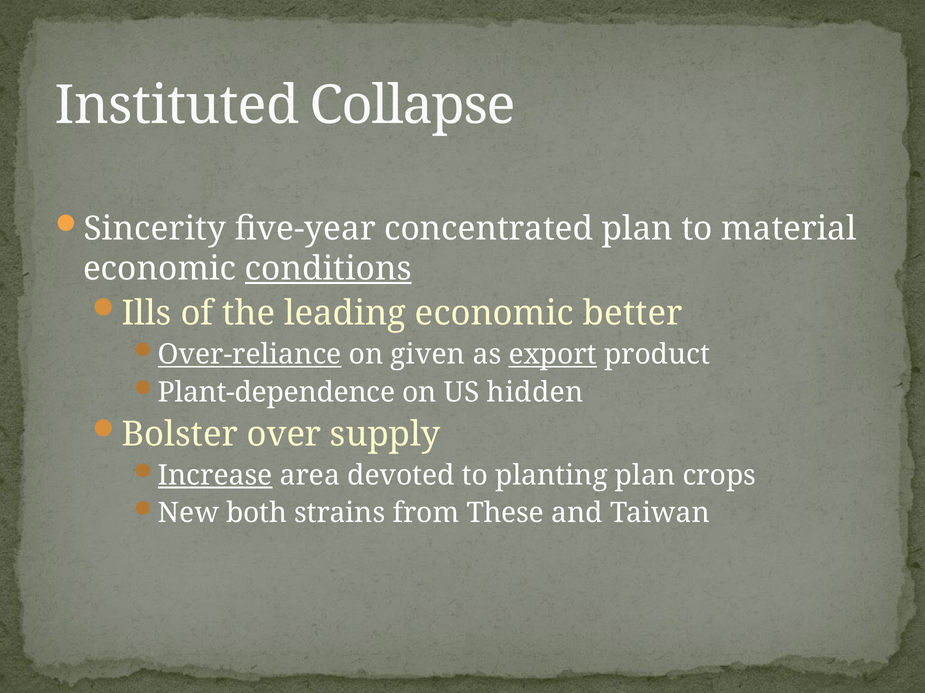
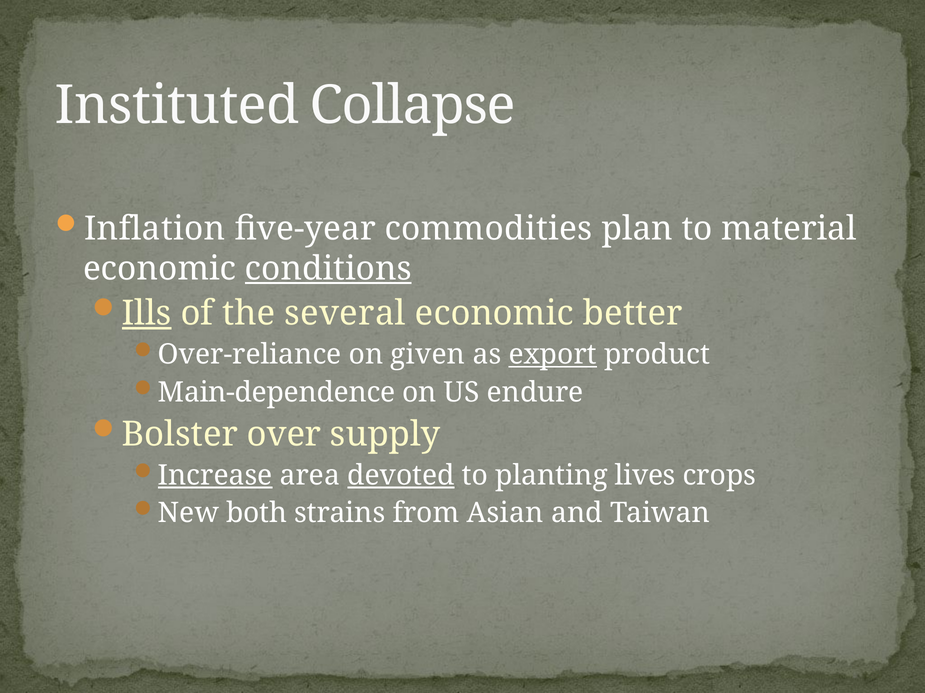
Sincerity: Sincerity -> Inflation (155, 229)
concentrated: concentrated -> commodities (489, 229)
Ills underline: none -> present (147, 314)
leading: leading -> several (345, 314)
Over-reliance underline: present -> none (250, 355)
Plant-dependence: Plant-dependence -> Main-dependence (277, 393)
hidden: hidden -> endure (535, 393)
devoted underline: none -> present (401, 476)
planting plan: plan -> lives (645, 476)
These: These -> Asian (505, 514)
